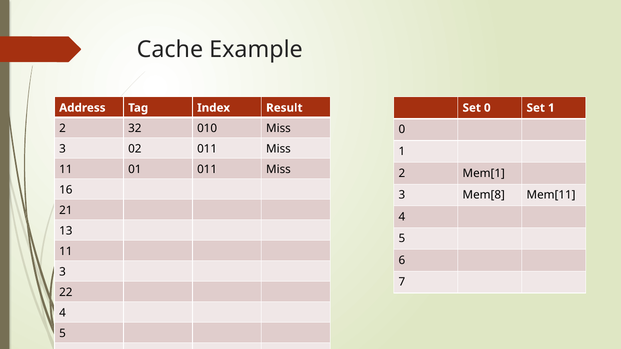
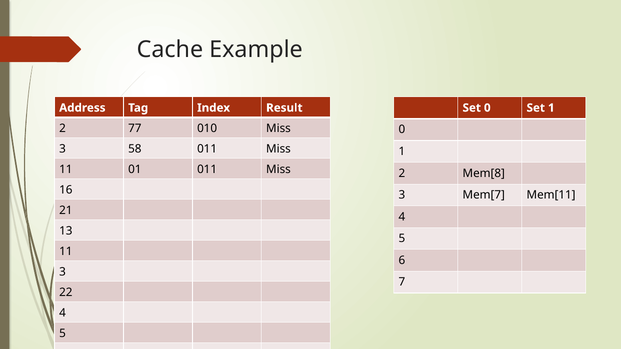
32: 32 -> 77 (135, 128)
02: 02 -> 58 (135, 149)
Mem[1: Mem[1 -> Mem[8 (484, 173)
Mem[8: Mem[8 -> Mem[7 (484, 195)
